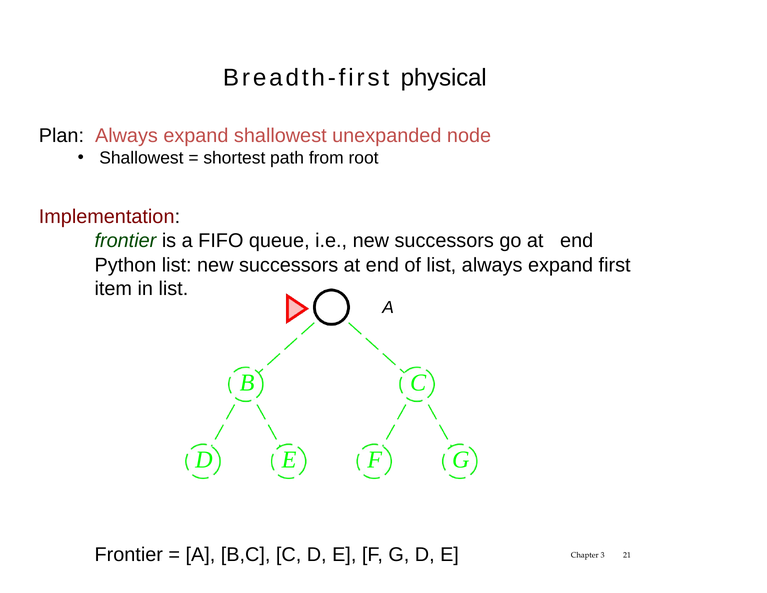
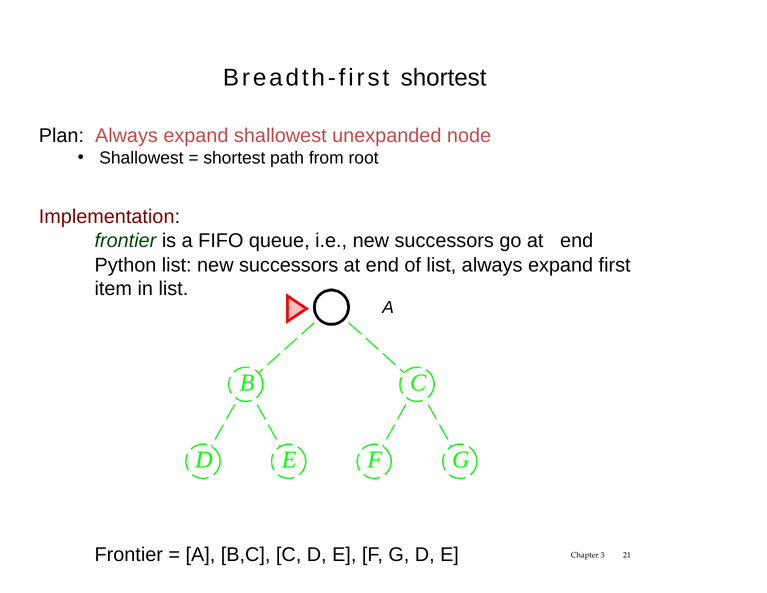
Breadth-first physical: physical -> shortest (444, 77)
